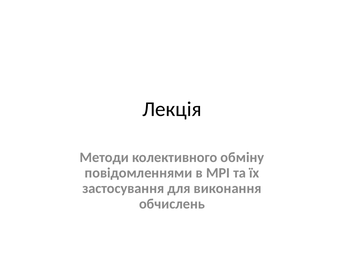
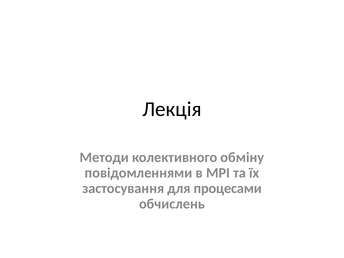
виконання: виконання -> процесами (228, 188)
